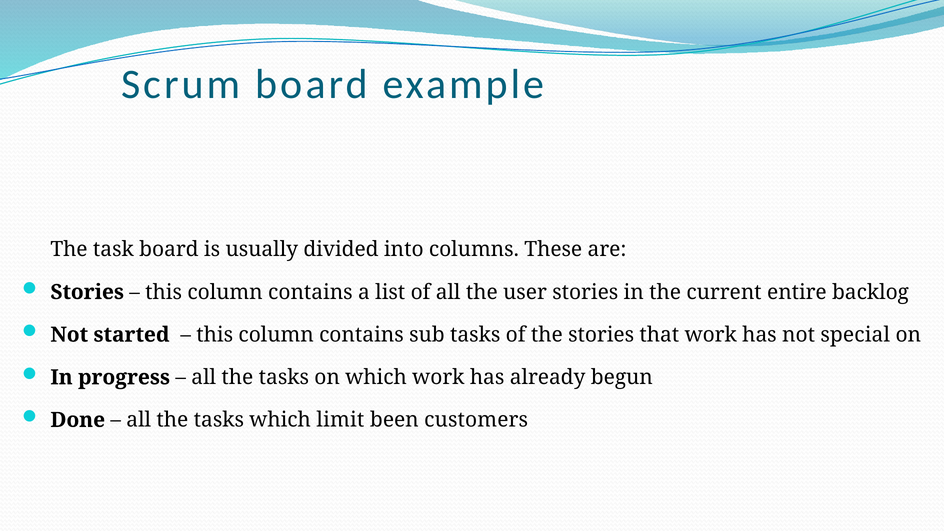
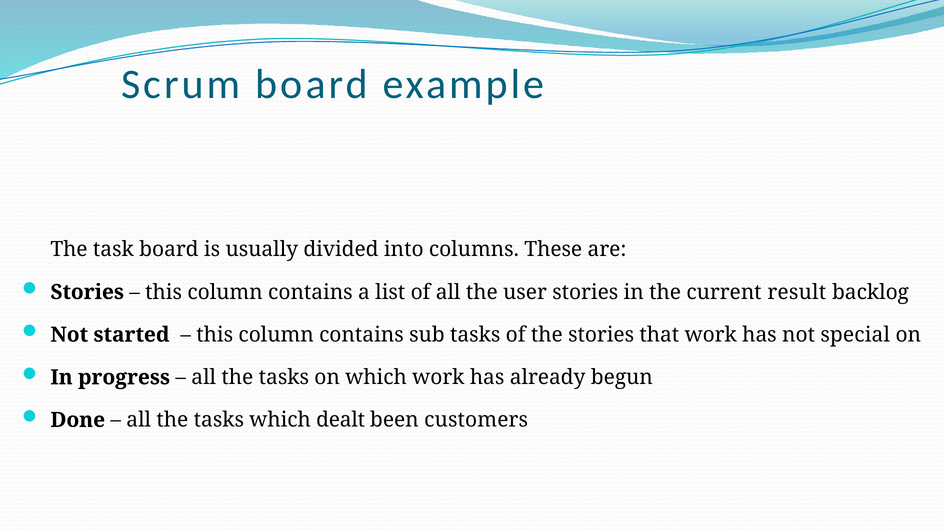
entire: entire -> result (797, 292)
limit: limit -> dealt (341, 420)
